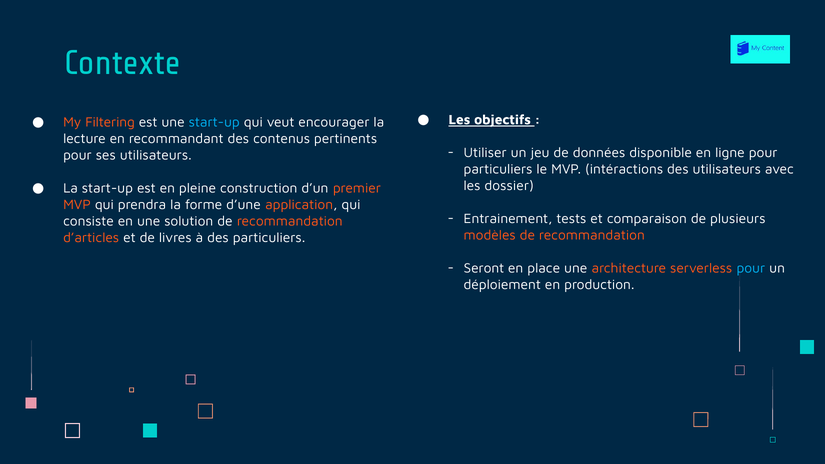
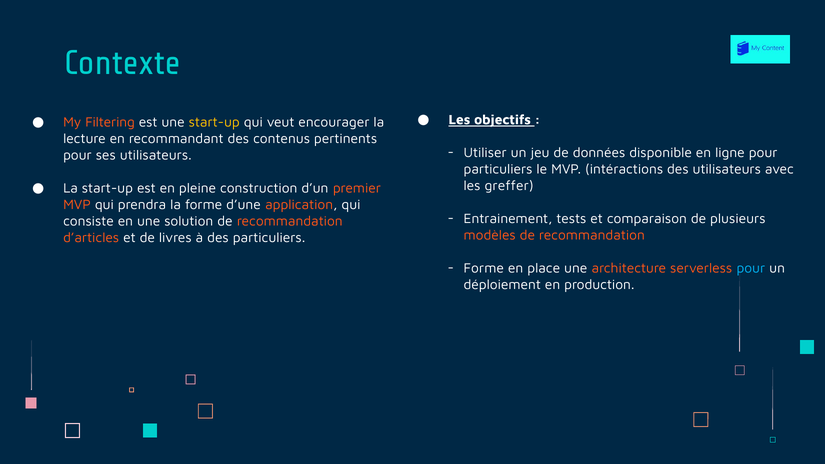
start-up colour: light blue -> yellow (214, 122)
dossier: dossier -> greffer (509, 186)
Seront: Seront -> Forme (484, 268)
